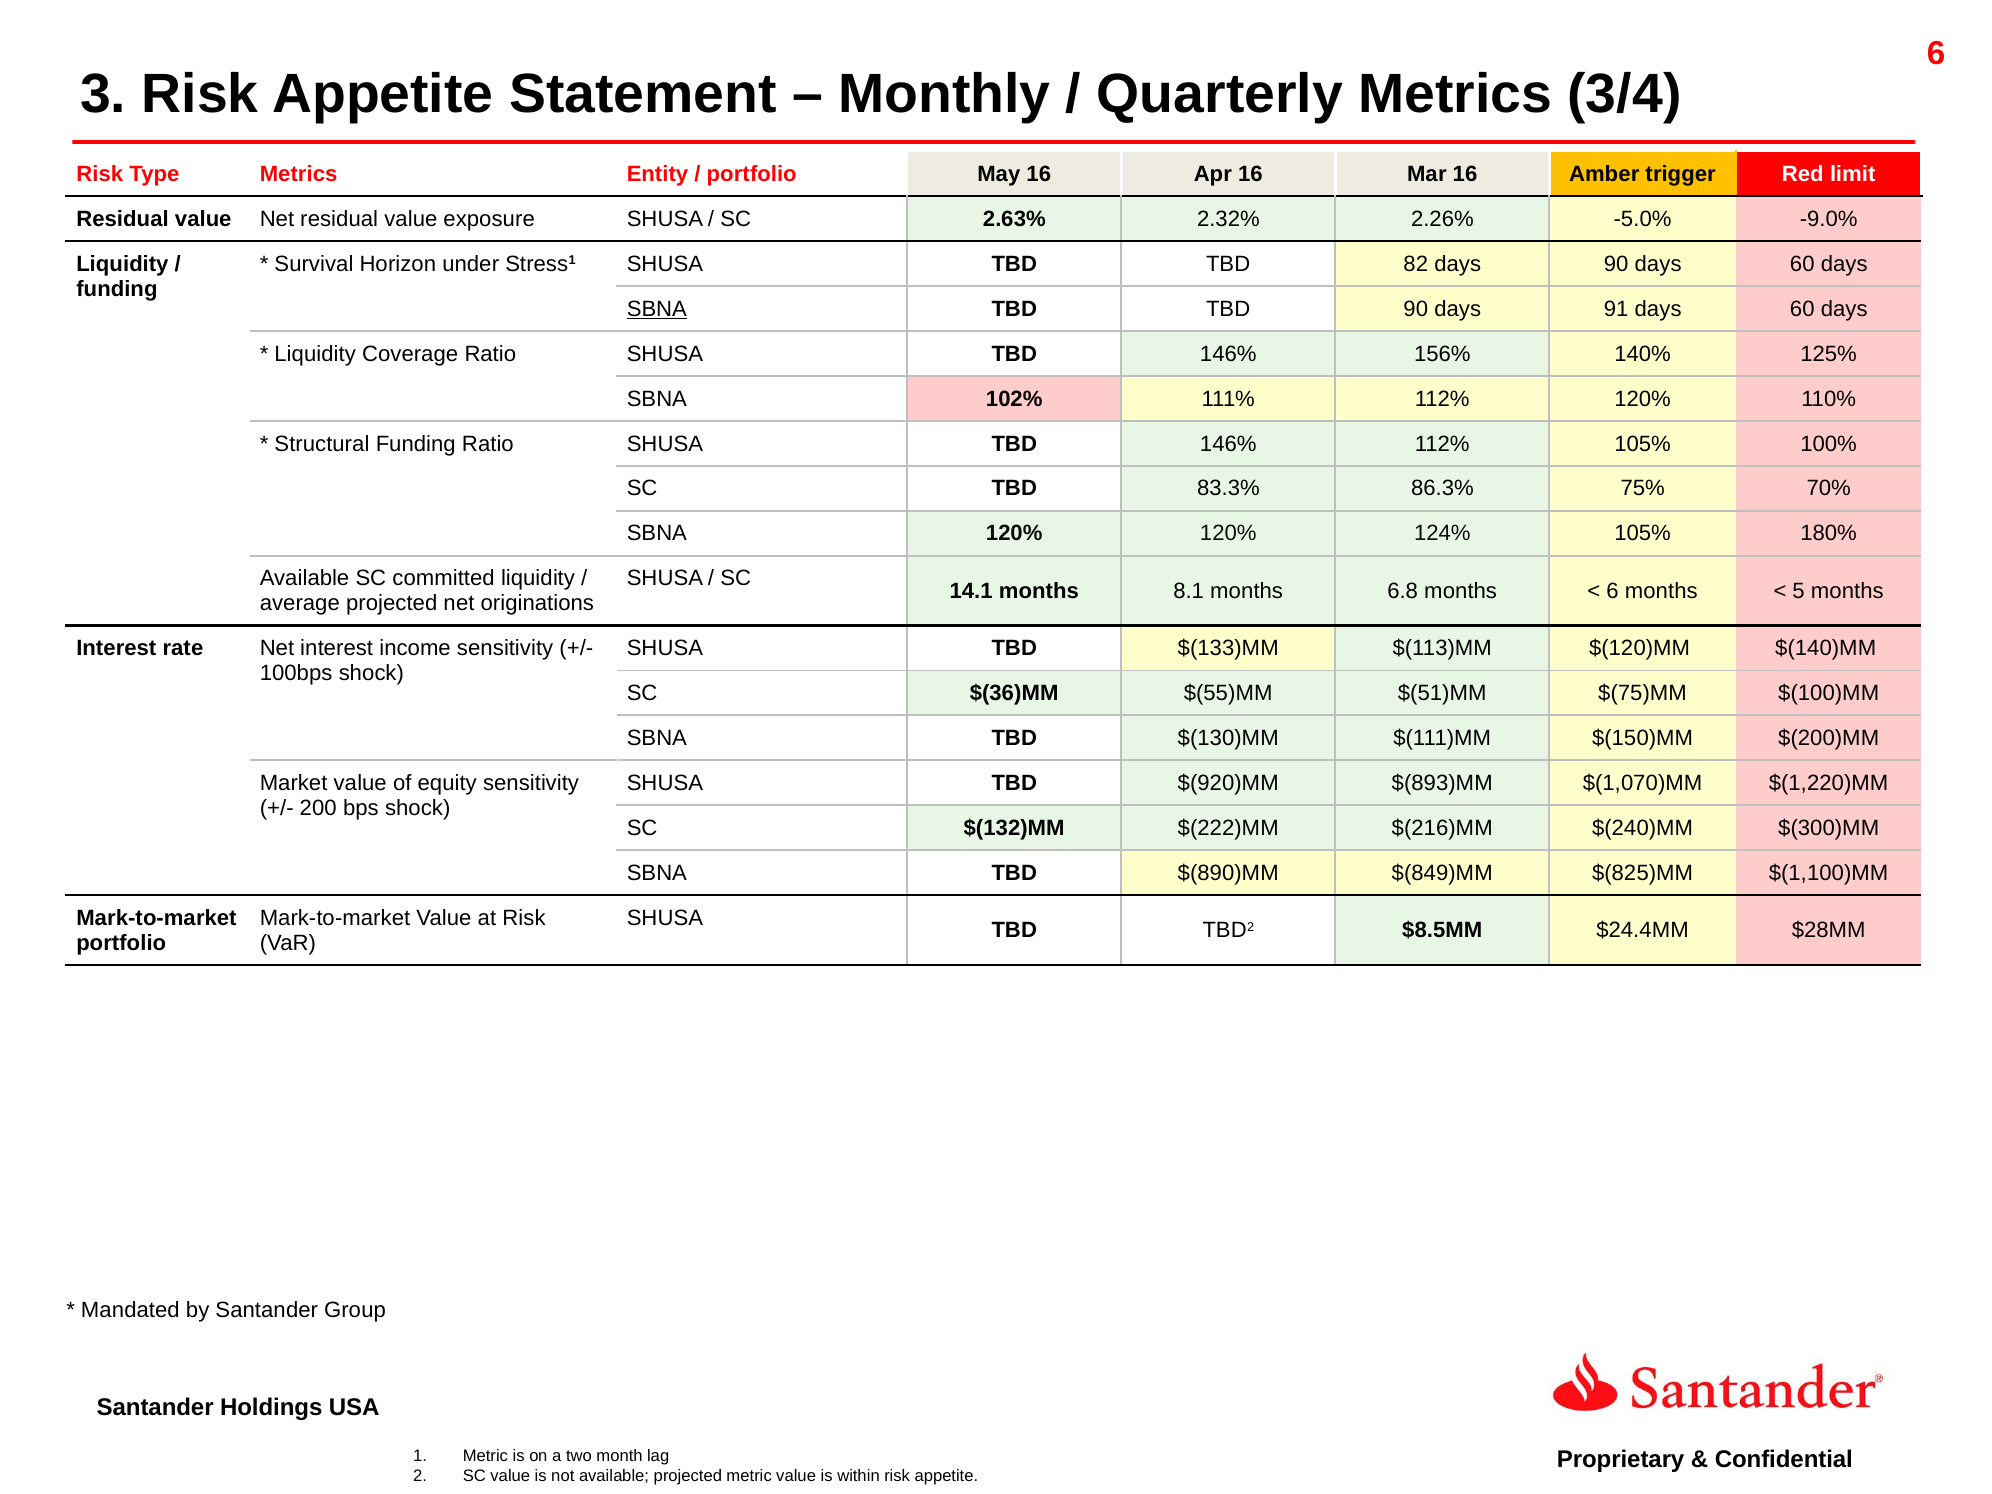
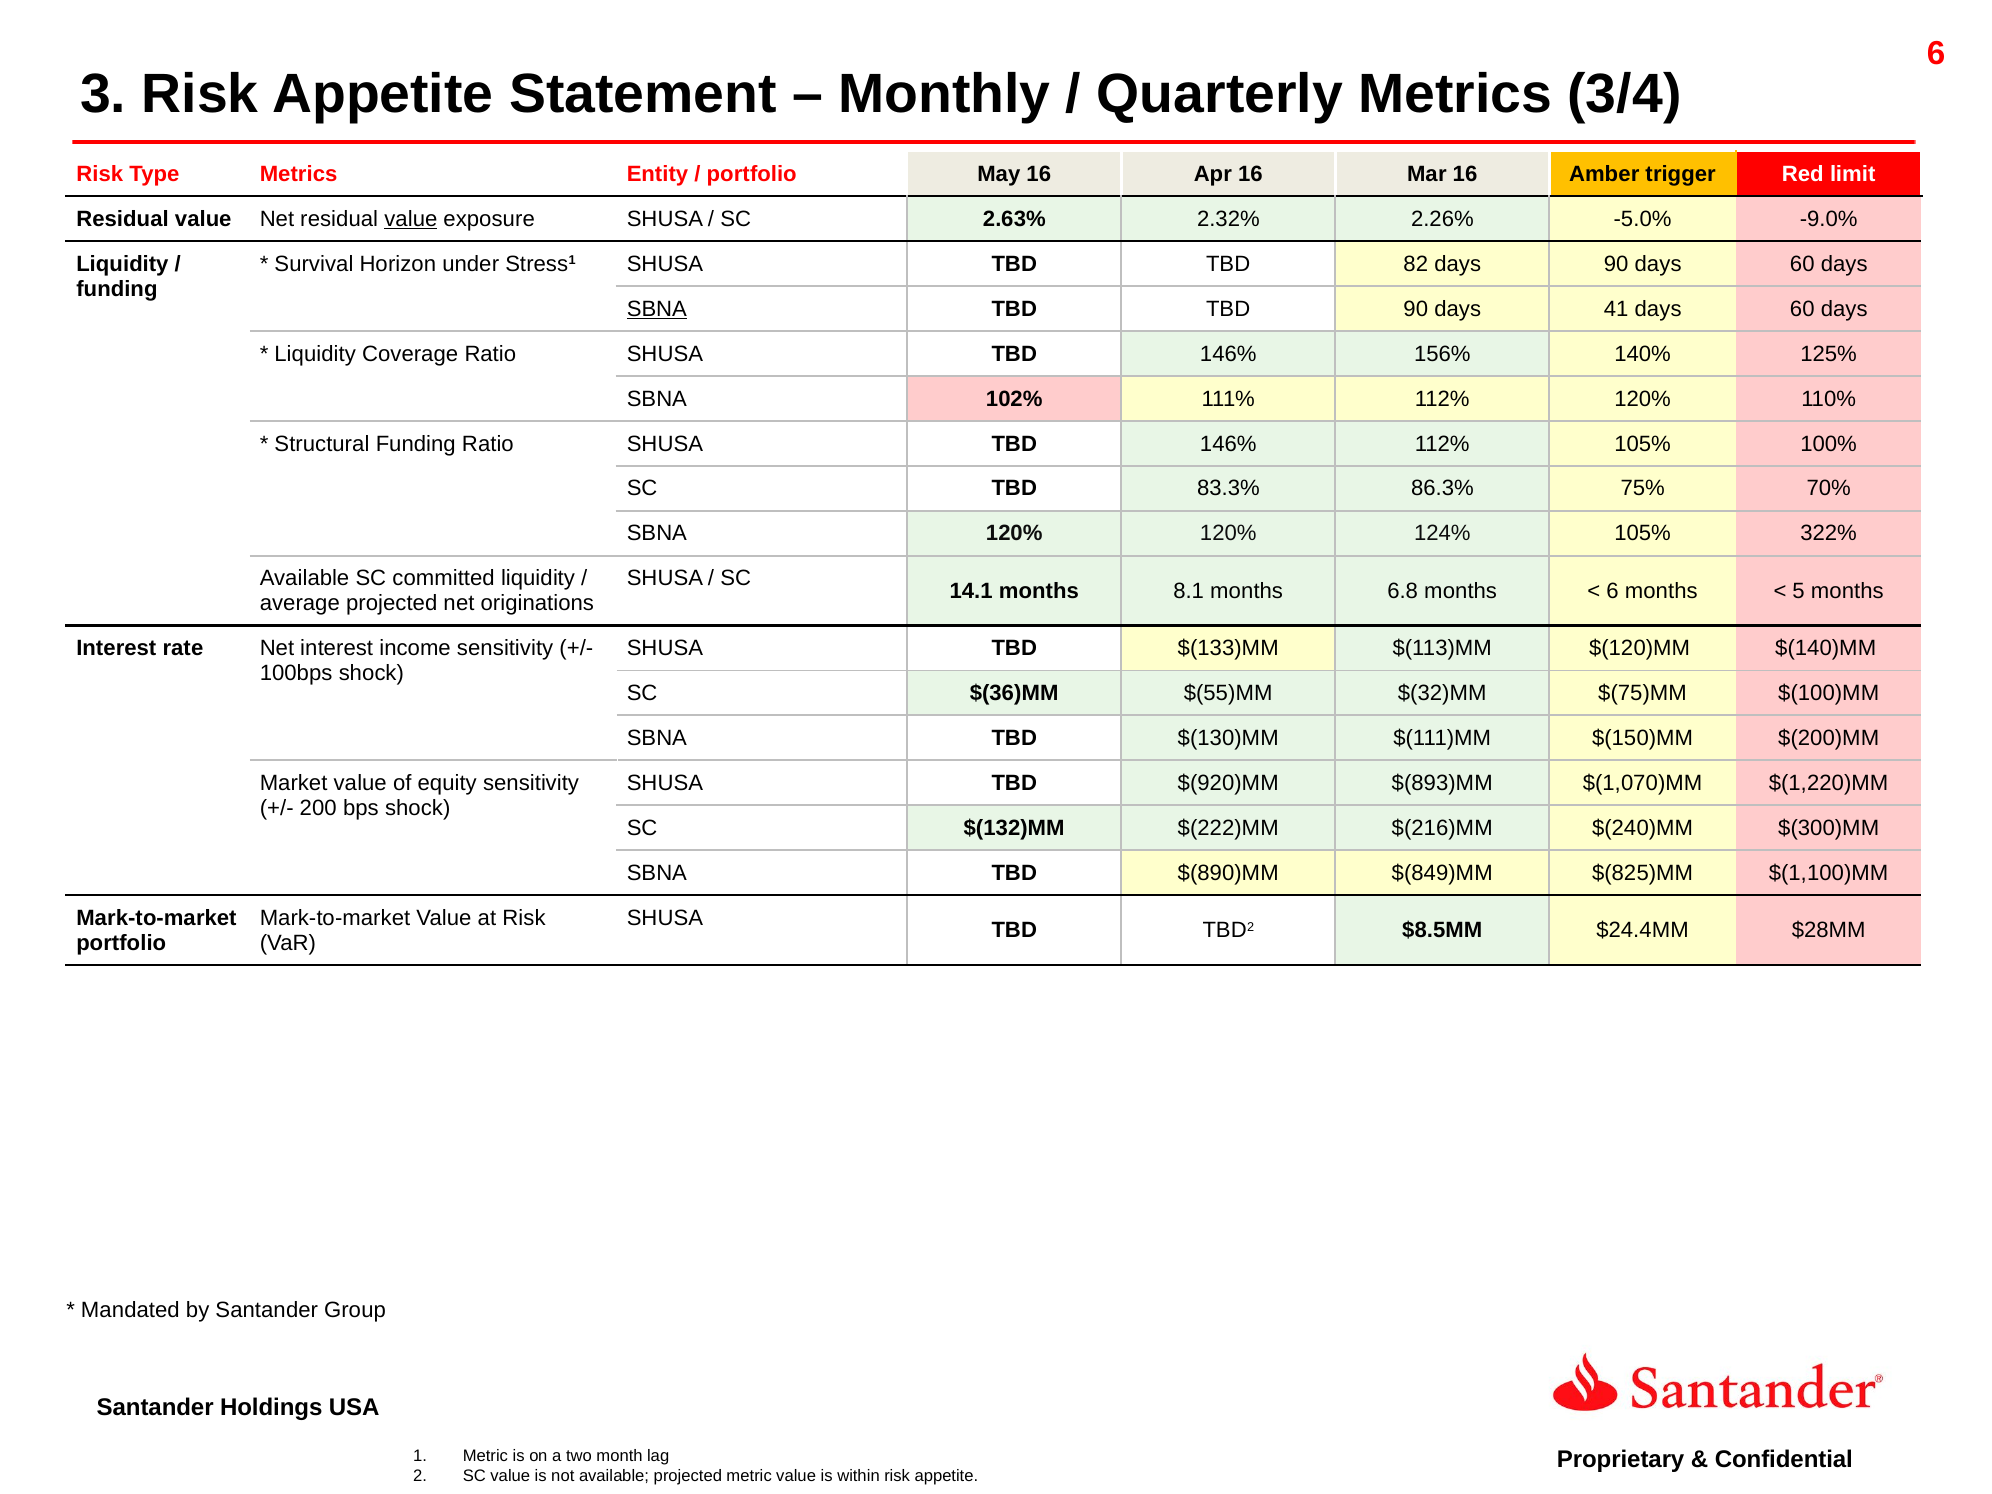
value underline: none -> present (411, 219)
91: 91 -> 41 (1616, 309)
180%: 180% -> 322% (1829, 534)
$(51)MM: $(51)MM -> $(32)MM (1442, 693)
